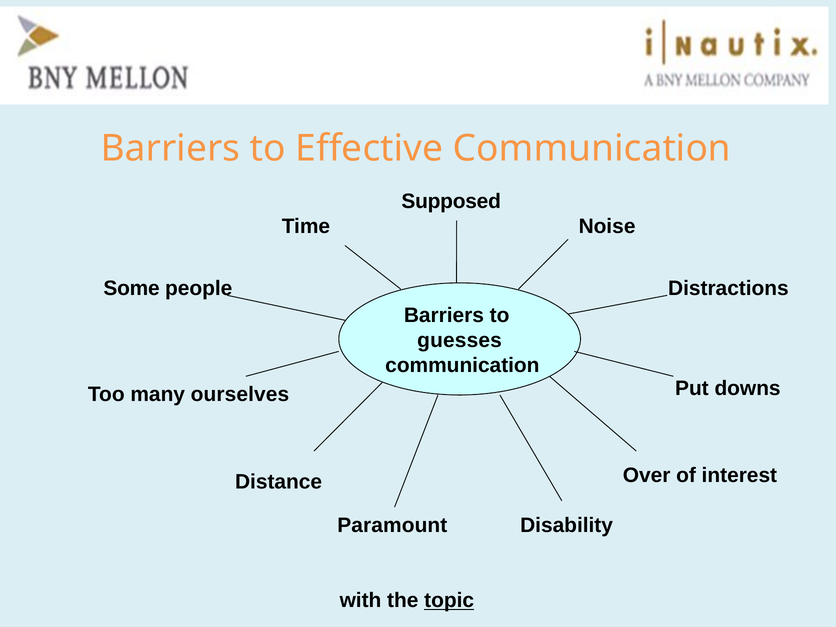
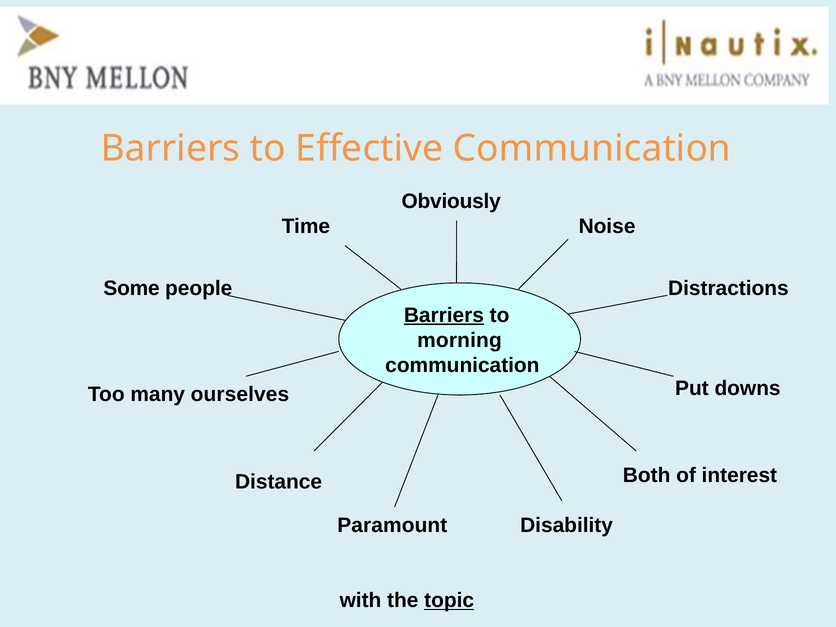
Supposed: Supposed -> Obviously (451, 201)
Barriers underline: none -> present (444, 315)
guesses: guesses -> morning (460, 340)
Over: Over -> Both (647, 475)
